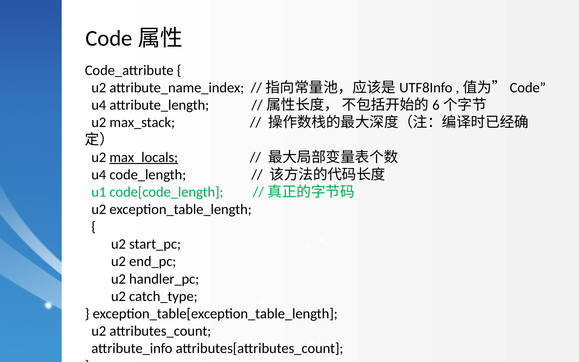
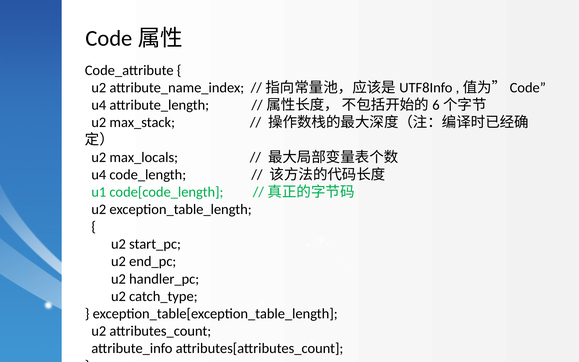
max_locals underline: present -> none (144, 157)
